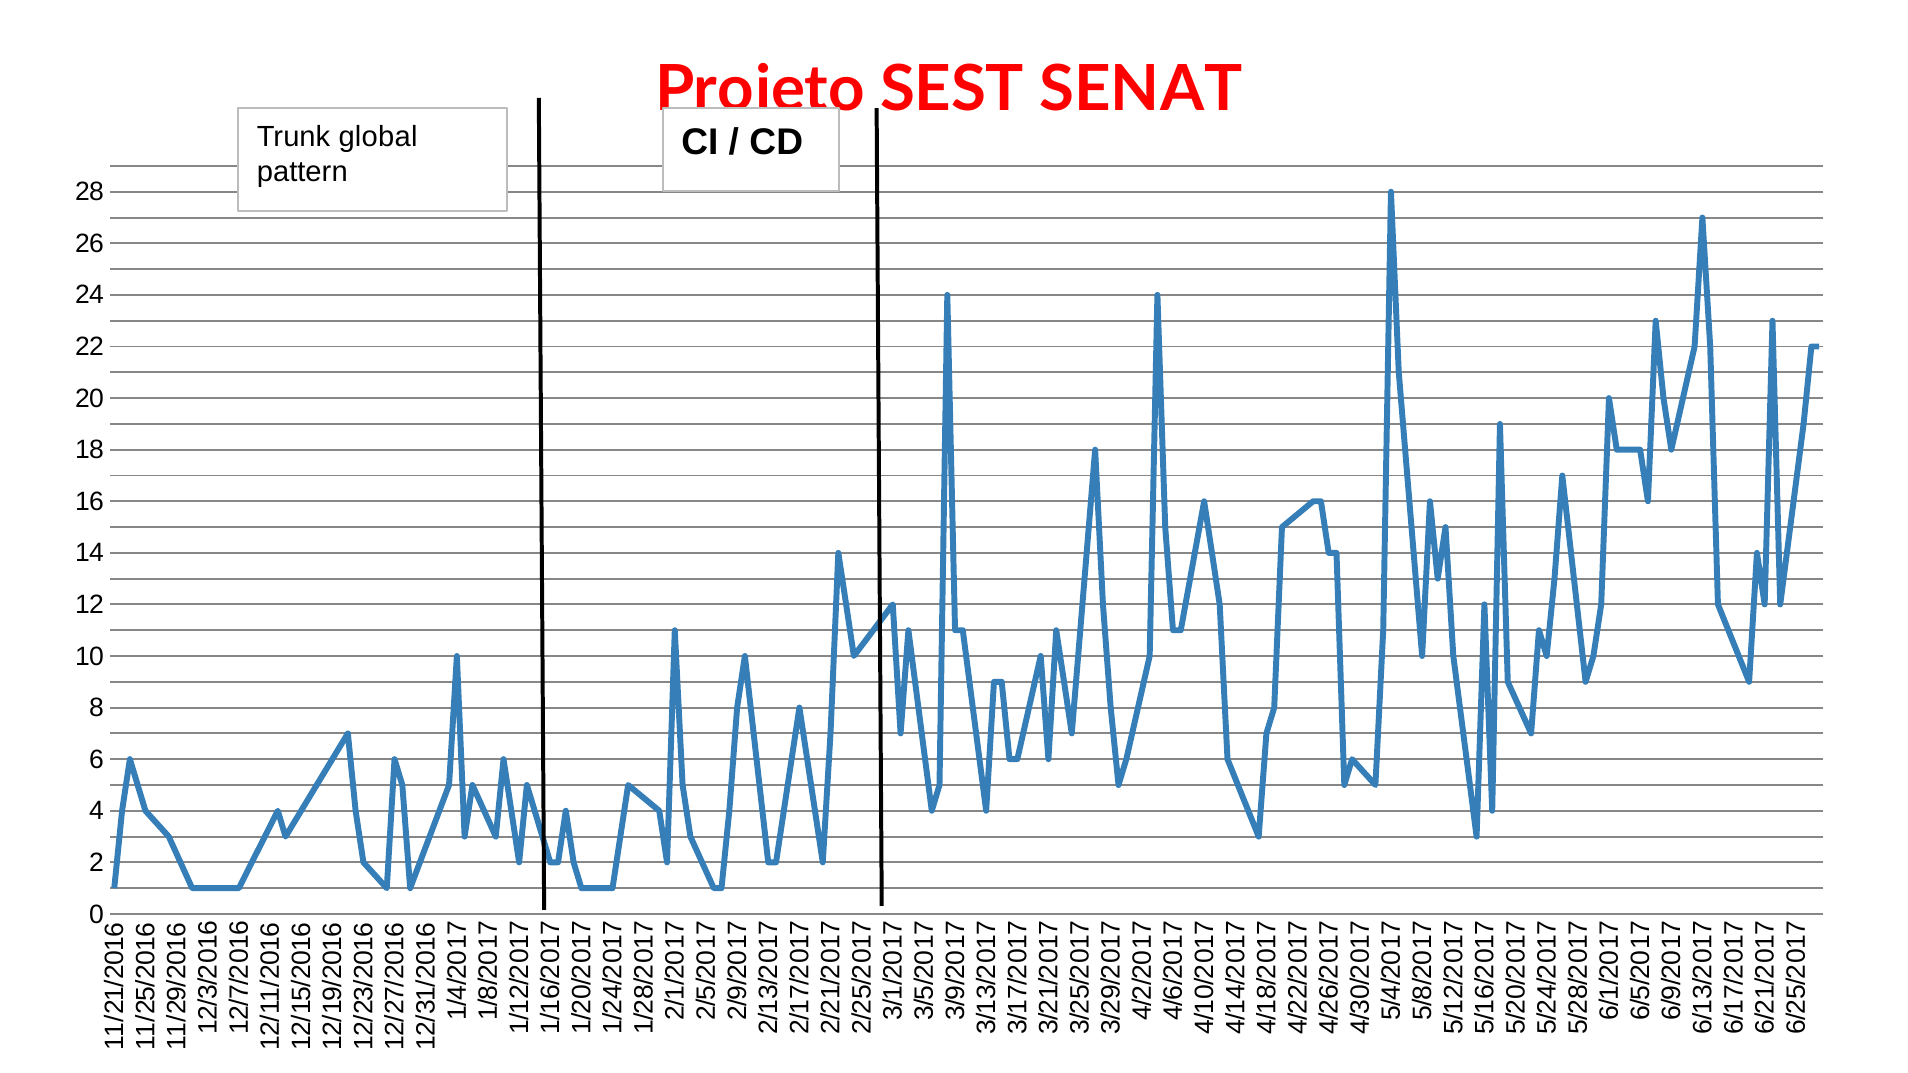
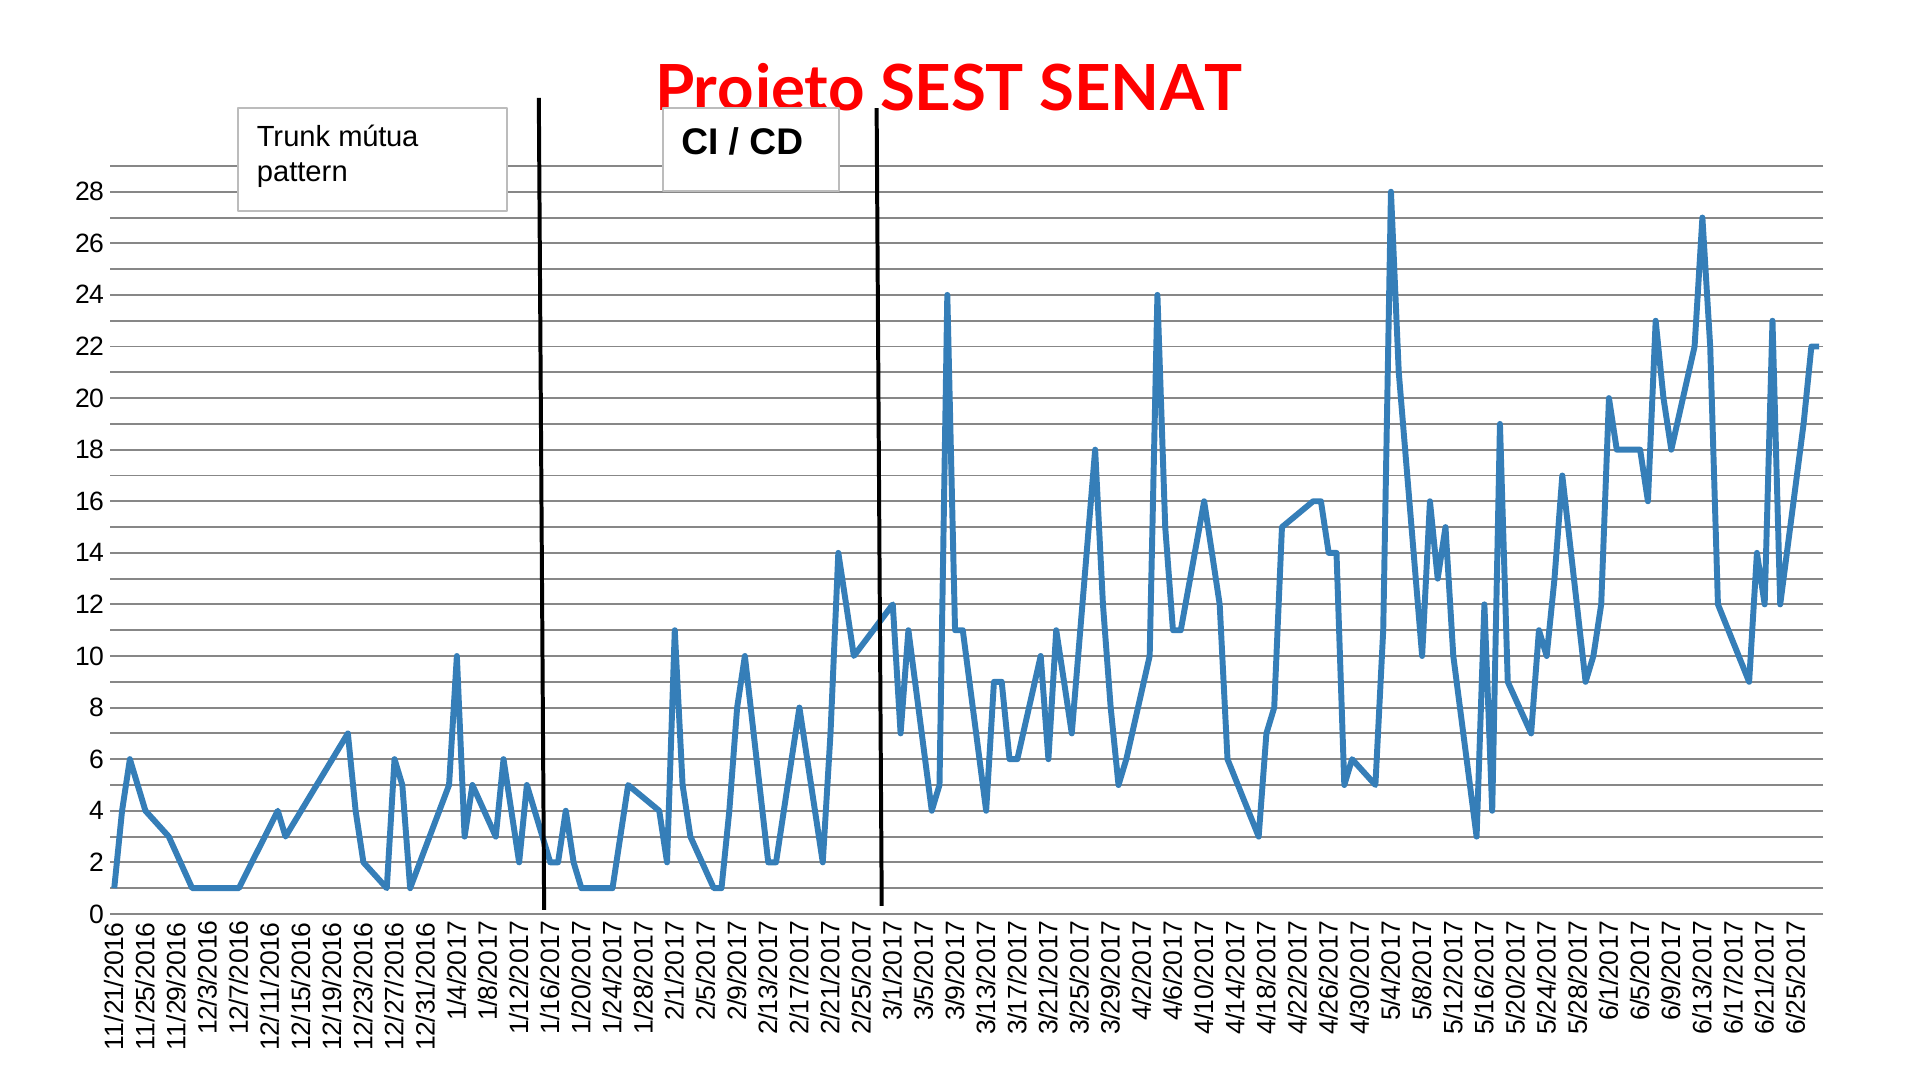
global: global -> mútua (378, 137)
